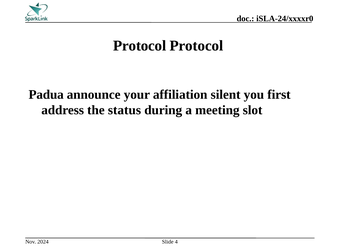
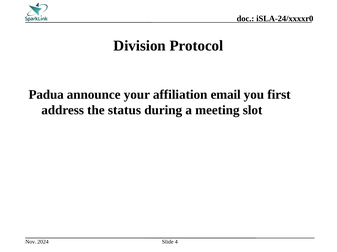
Protocol: Protocol -> Division (140, 46)
silent: silent -> email (226, 95)
